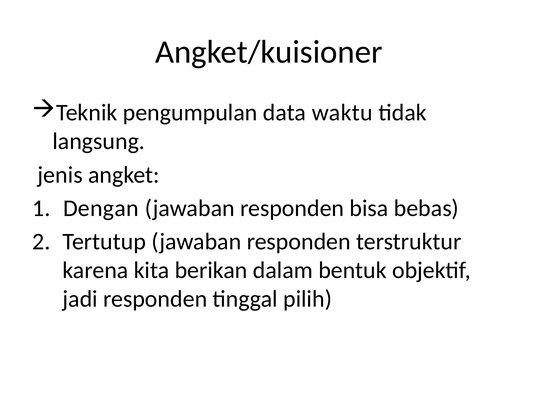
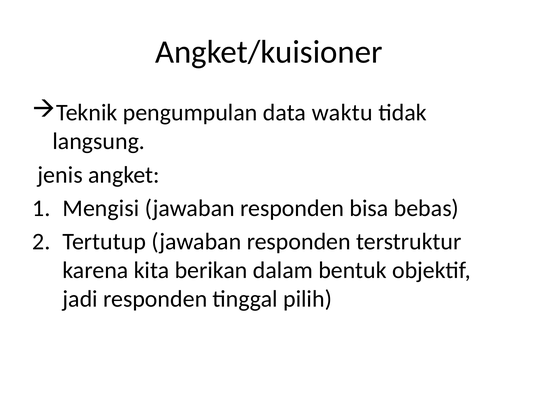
Dengan: Dengan -> Mengisi (101, 209)
